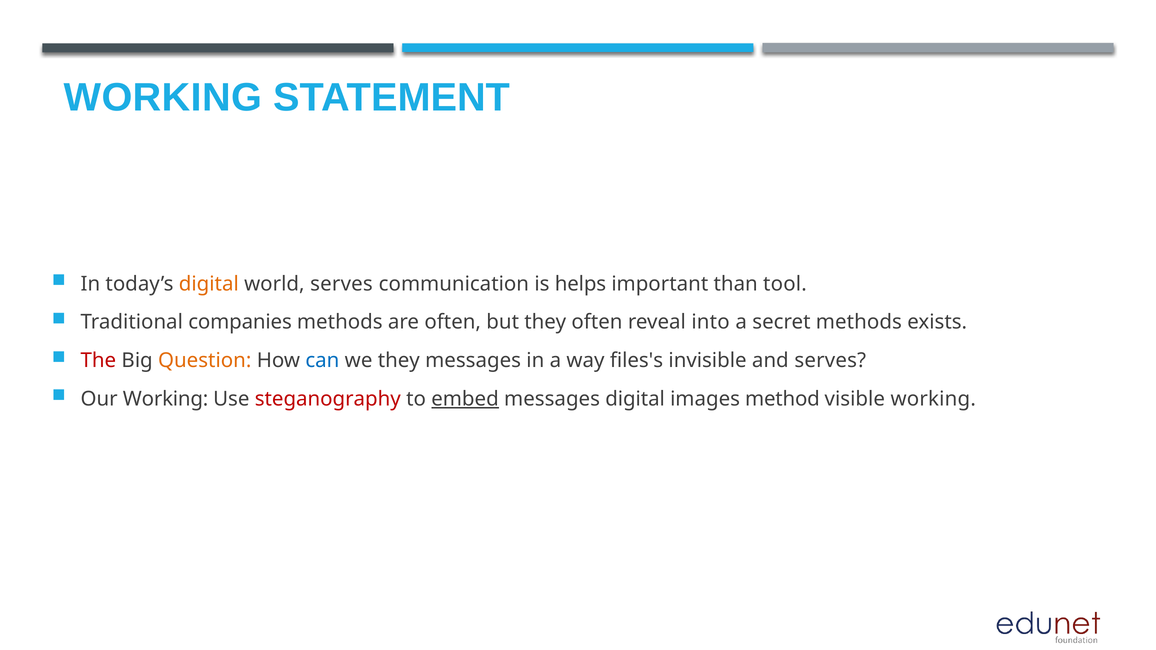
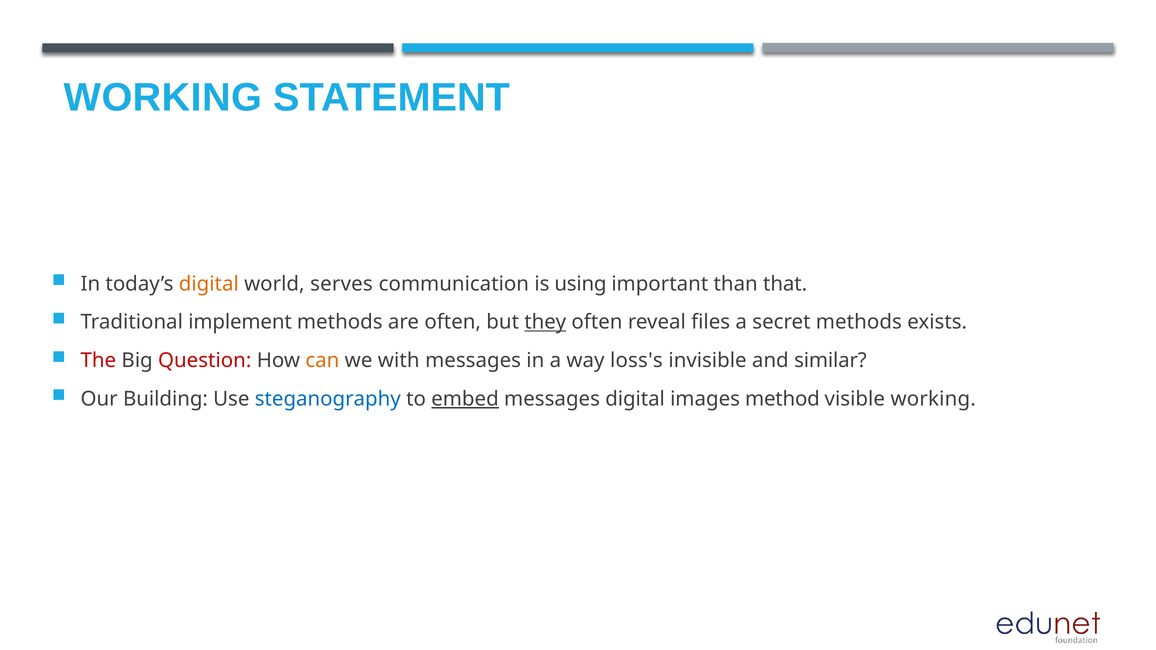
helps: helps -> using (581, 284)
tool: tool -> that (785, 284)
companies: companies -> implement (240, 322)
they underline: none -> present (545, 322)
into: into -> files (711, 322)
Question colour: orange -> red (205, 361)
can colour: blue -> orange (322, 361)
we they: they -> with (399, 361)
files's: files's -> loss's (636, 361)
and serves: serves -> similar (830, 361)
Our Working: Working -> Building (165, 399)
steganography colour: red -> blue (328, 399)
